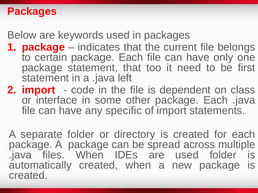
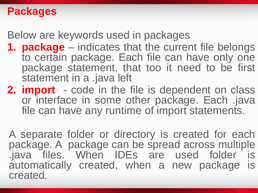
specific: specific -> runtime (124, 111)
